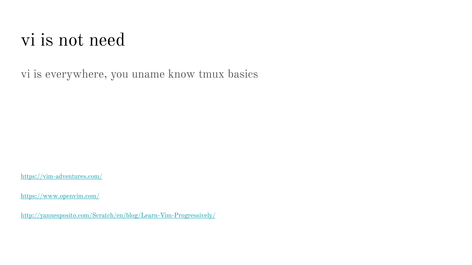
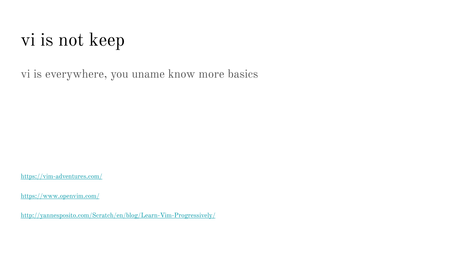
need: need -> keep (107, 40)
tmux: tmux -> more (212, 74)
